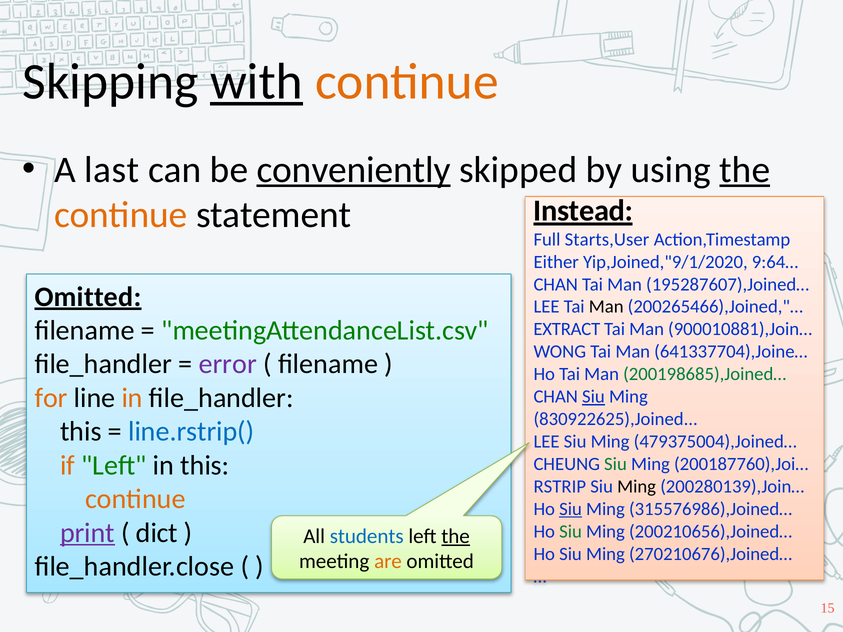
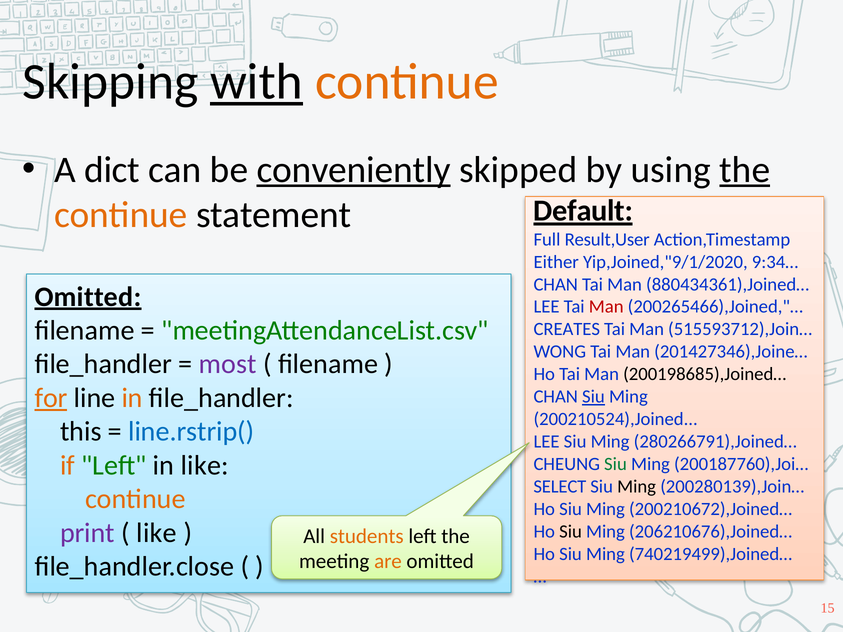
last: last -> dict (112, 170)
Instead: Instead -> Default (583, 211)
Starts,User: Starts,User -> Result,User (607, 240)
9:64…: 9:64… -> 9:34… (775, 262)
195287607),Joined…: 195287607),Joined… -> 880434361),Joined… (728, 284)
Man colour: black -> red (606, 307)
EXTRACT: EXTRACT -> CREATES (567, 329)
900010881),Join…: 900010881),Join… -> 515593712),Join… (740, 329)
641337704),Joine…: 641337704),Joine… -> 201427346),Joine… (731, 352)
error: error -> most (228, 364)
200198685),Joined… colour: green -> black (705, 374)
for underline: none -> present (51, 398)
830922625),Joined: 830922625),Joined -> 200210524),Joined (616, 419)
479375004),Joined…: 479375004),Joined… -> 280266791),Joined… (715, 442)
in this: this -> like (205, 466)
RSTRIP: RSTRIP -> SELECT (560, 487)
Siu underline: present -> none (571, 509)
315576986),Joined…: 315576986),Joined… -> 200210672),Joined… (711, 509)
print underline: present -> none (87, 533)
dict: dict -> like (157, 533)
Siu colour: green -> black (571, 532)
200210656),Joined…: 200210656),Joined… -> 206210676),Joined… (711, 532)
students colour: blue -> orange (367, 536)
the underline: present -> none (456, 536)
270210676),Joined…: 270210676),Joined… -> 740219499),Joined… (711, 554)
